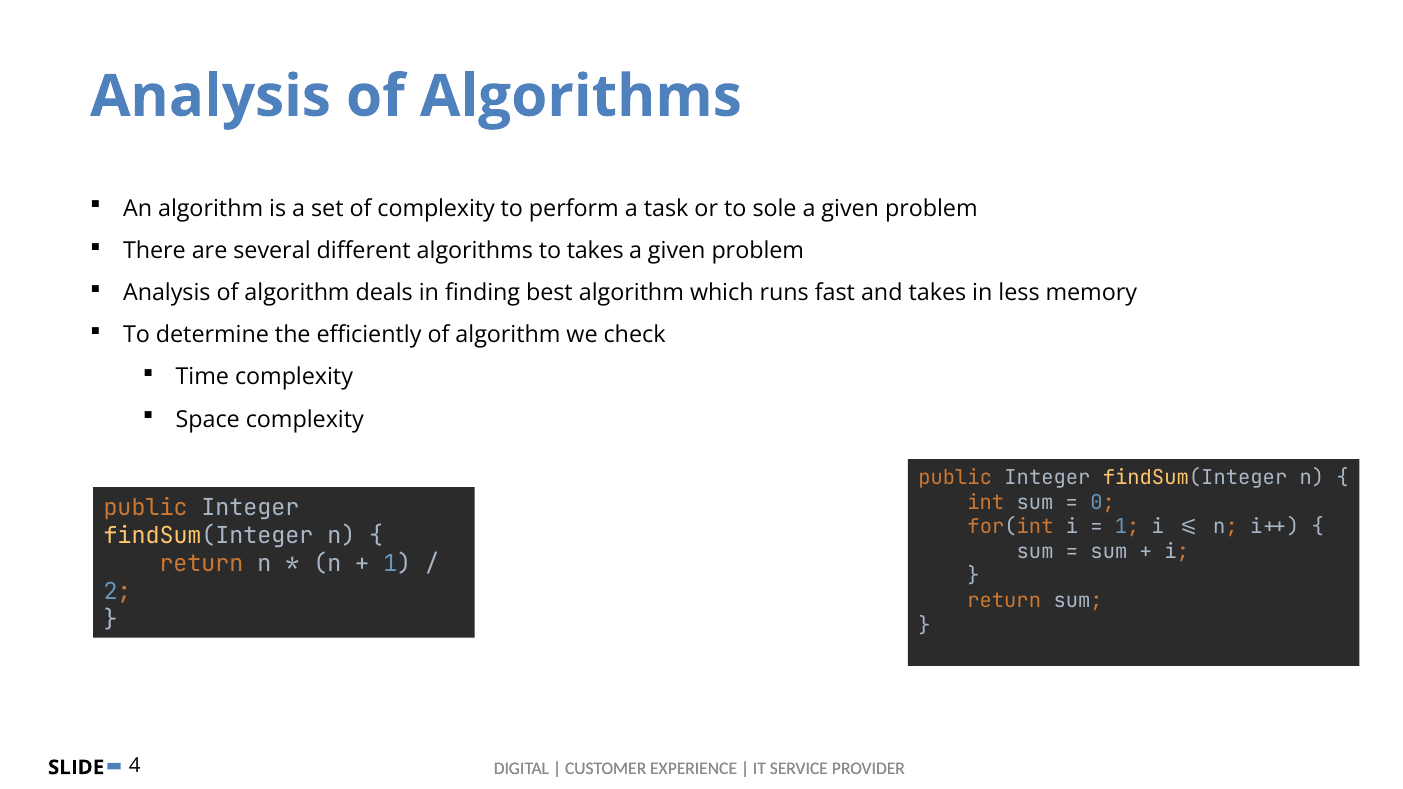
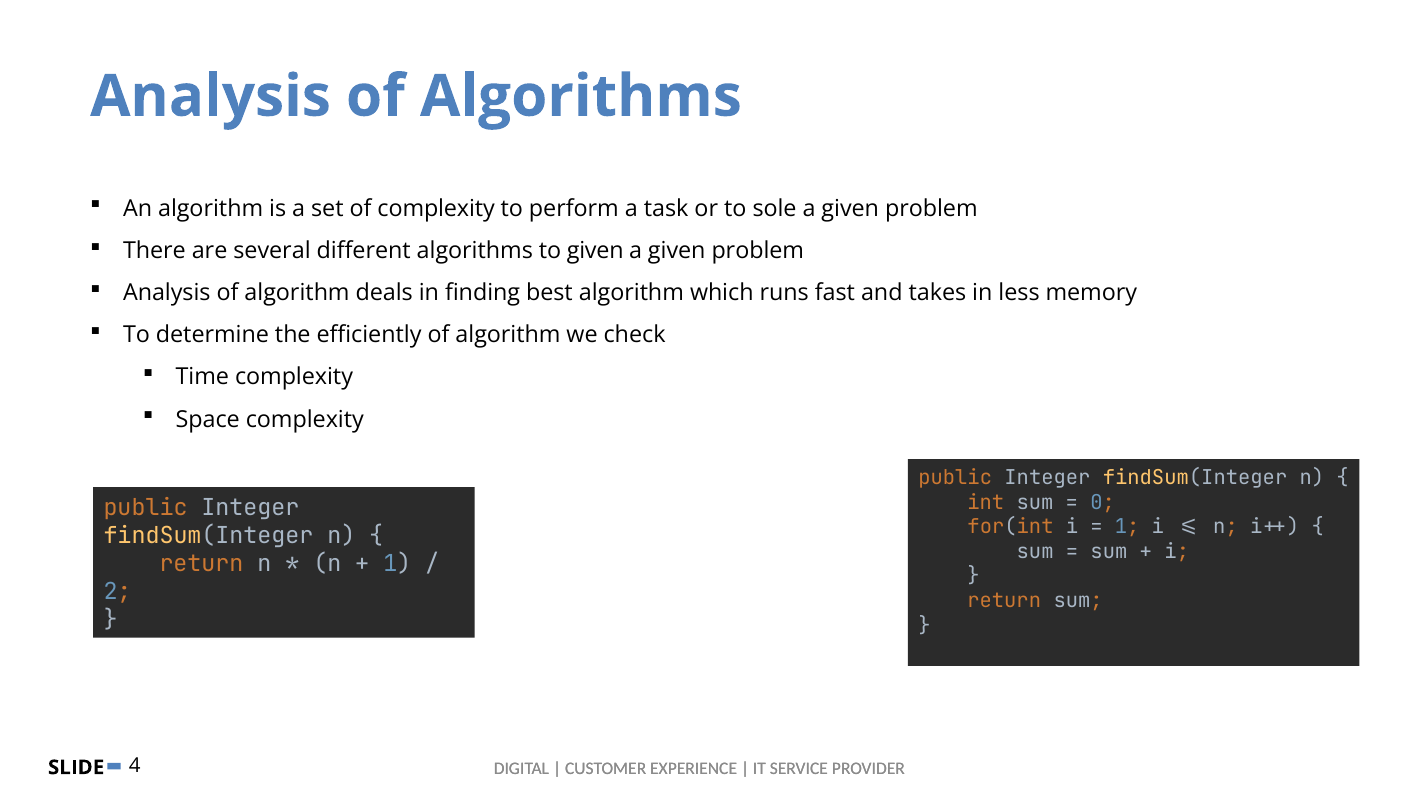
to takes: takes -> given (595, 251)
